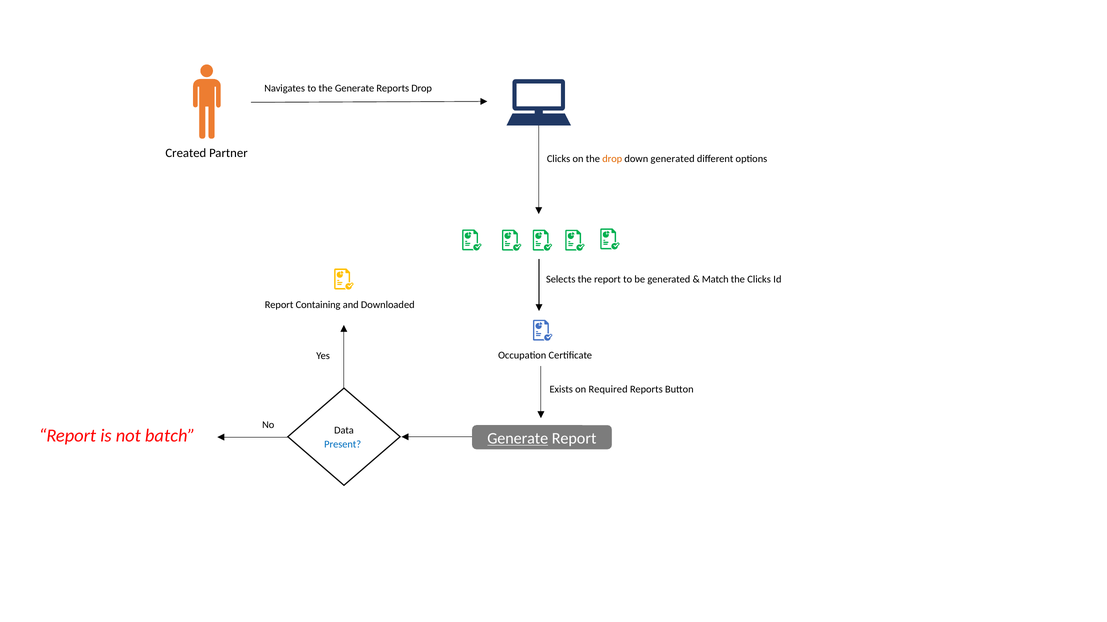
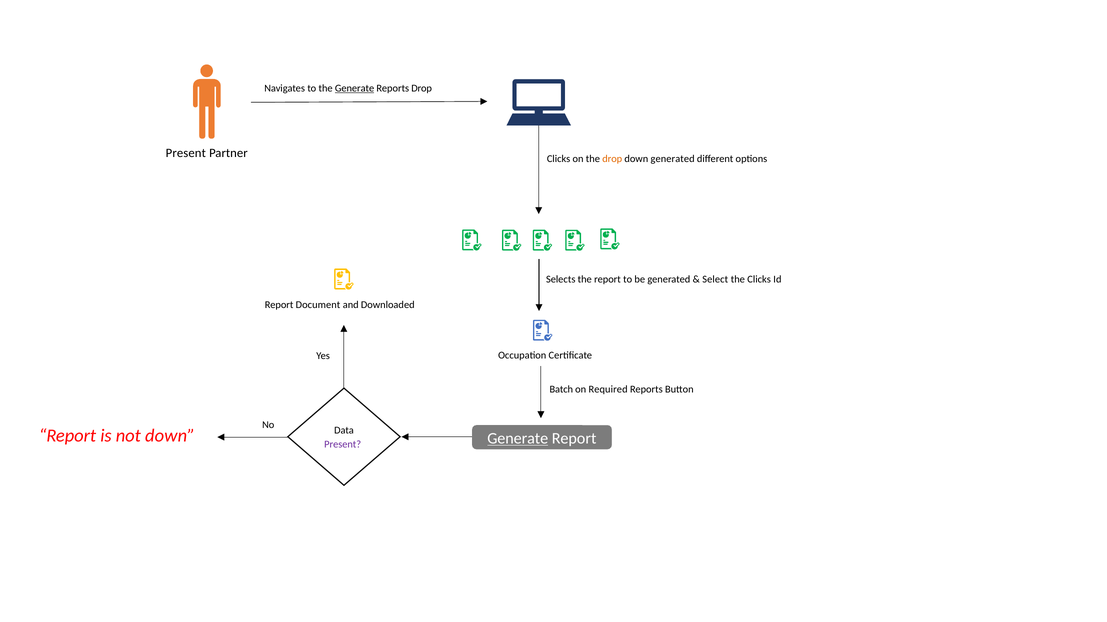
Generate underline: none -> present (355, 88)
Created: Created -> Present (186, 153)
Match: Match -> Select (715, 280)
Containing: Containing -> Document (318, 305)
Exists: Exists -> Batch (561, 390)
not batch: batch -> down (170, 436)
Present colour: blue -> purple (343, 445)
